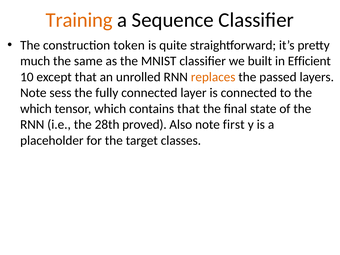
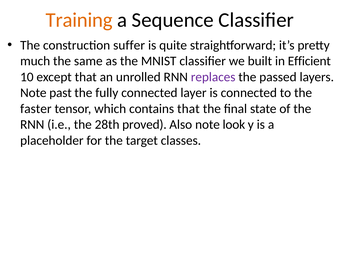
token: token -> suffer (129, 45)
replaces colour: orange -> purple (213, 77)
sess: sess -> past (61, 93)
which: which -> faster (36, 109)
first: first -> look (234, 125)
